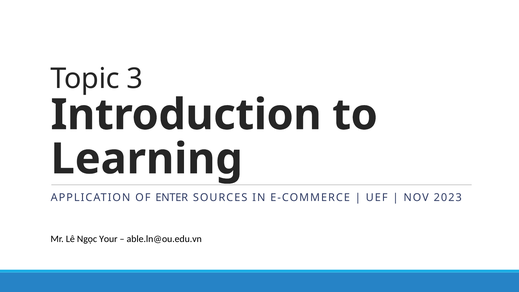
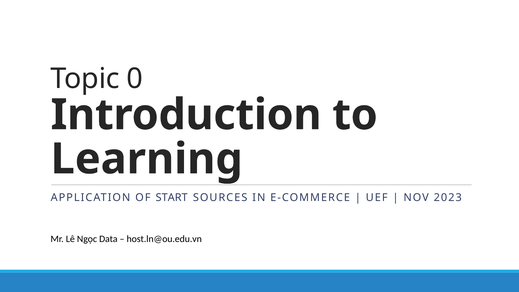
3: 3 -> 0 (135, 79)
ENTER: ENTER -> START (172, 197)
Your: Your -> Data (108, 239)
able.ln@ou.edu.vn: able.ln@ou.edu.vn -> host.ln@ou.edu.vn (164, 239)
